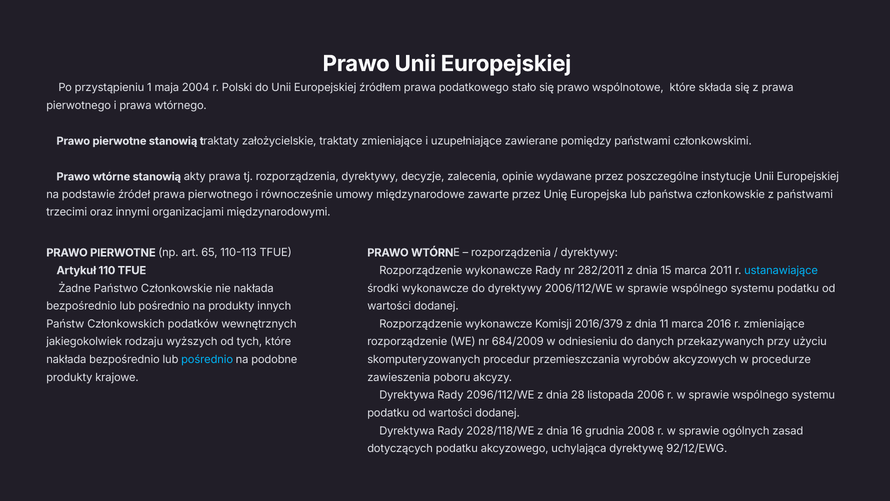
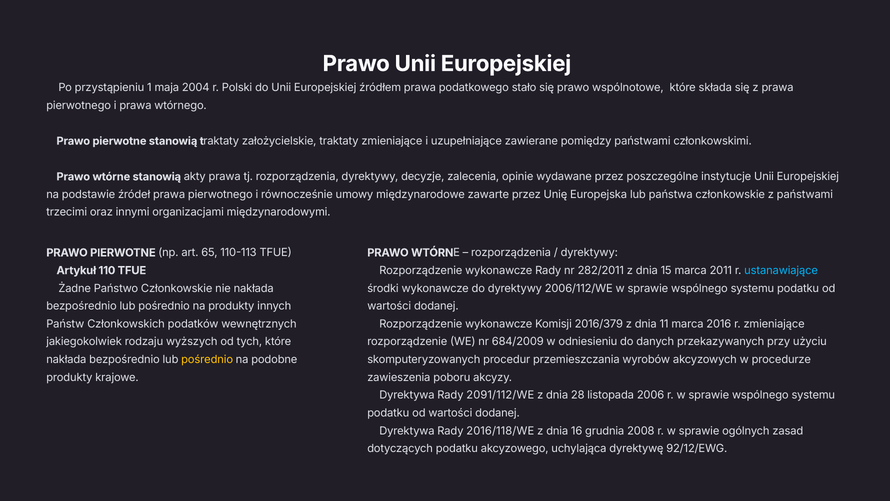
pośrednio colour: light blue -> yellow (207, 359)
2096/112/WE: 2096/112/WE -> 2091/112/WE (500, 395)
2028/118/WE: 2028/118/WE -> 2016/118/WE (500, 431)
